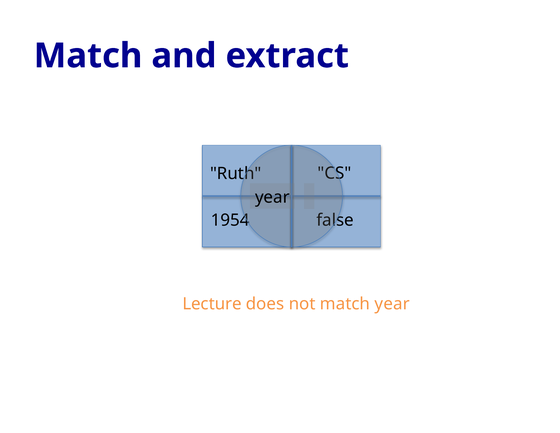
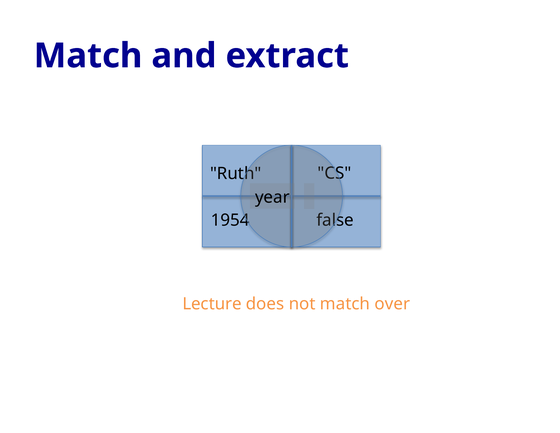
match year: year -> over (392, 304)
